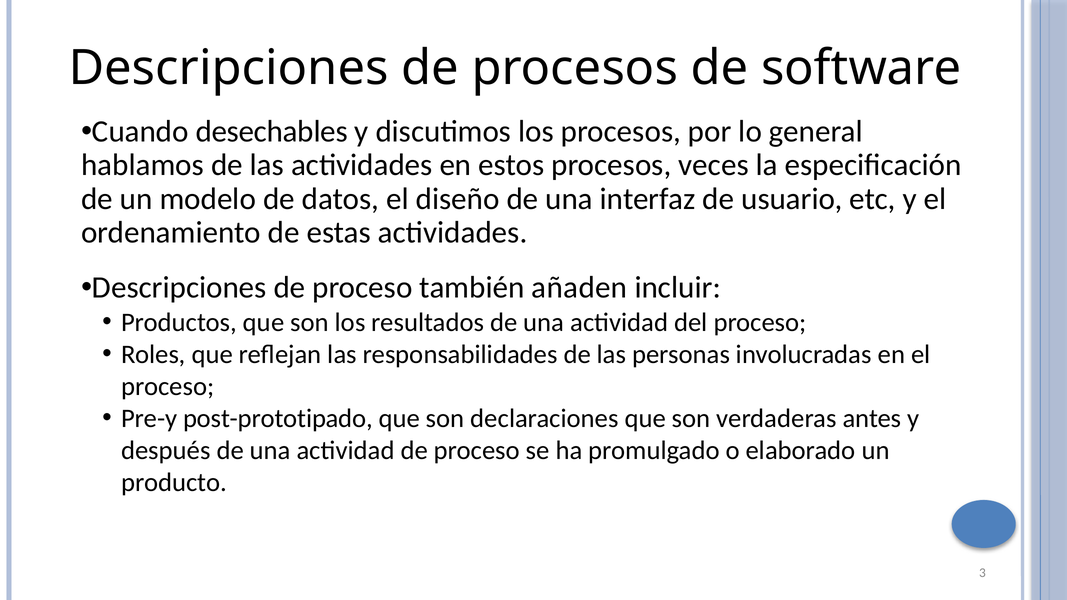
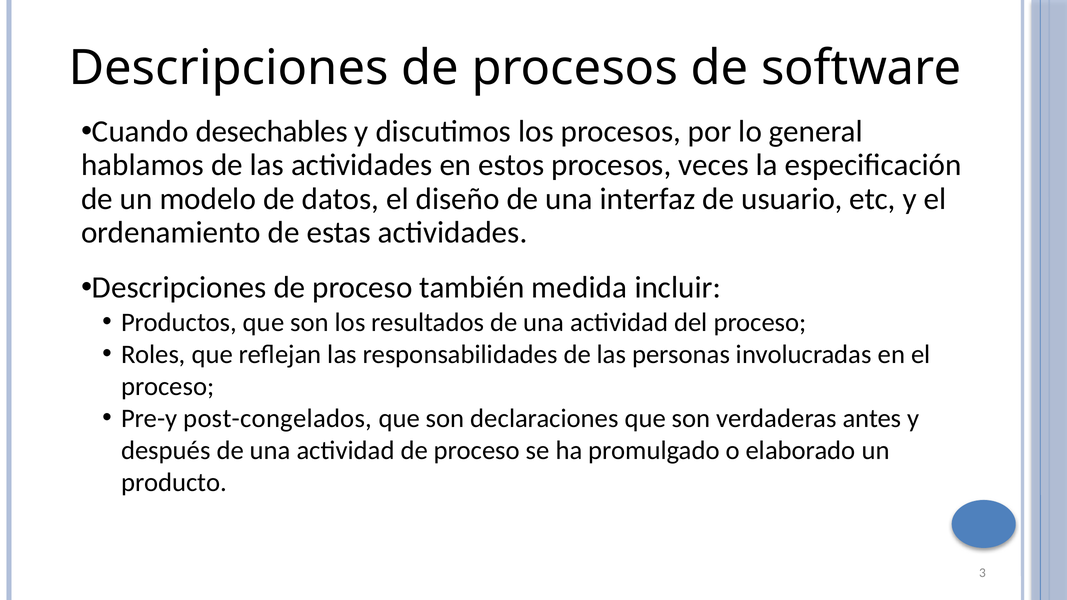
añaden: añaden -> medida (579, 288)
post-prototipado: post-prototipado -> post-congelados (278, 419)
